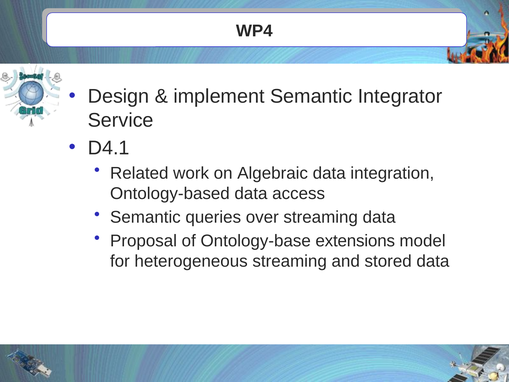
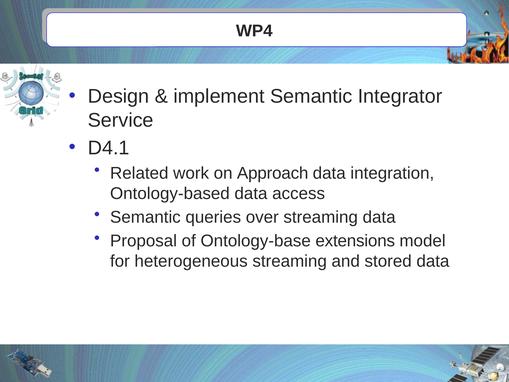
Algebraic: Algebraic -> Approach (273, 173)
